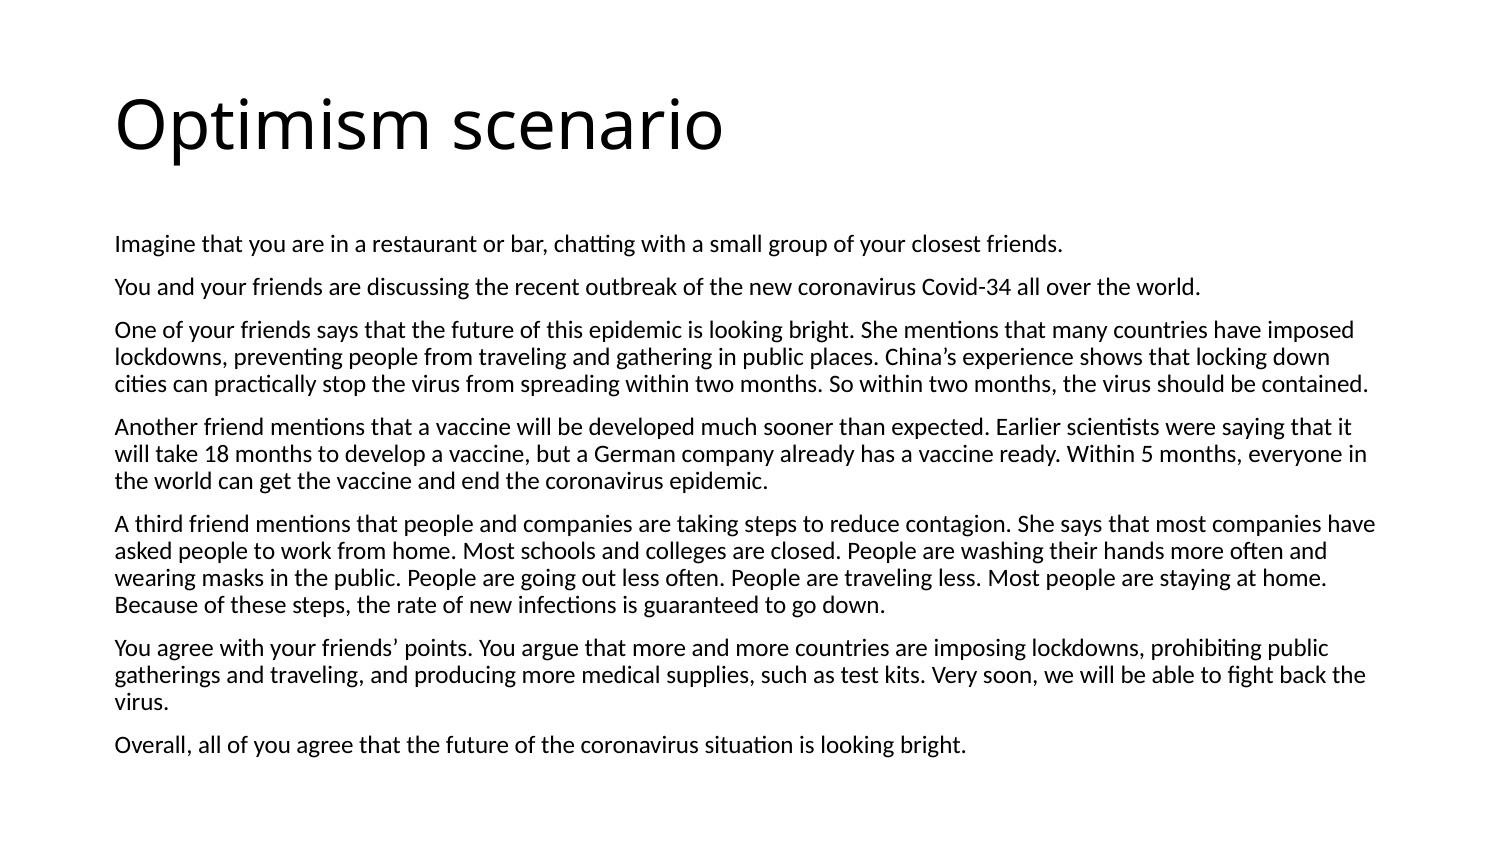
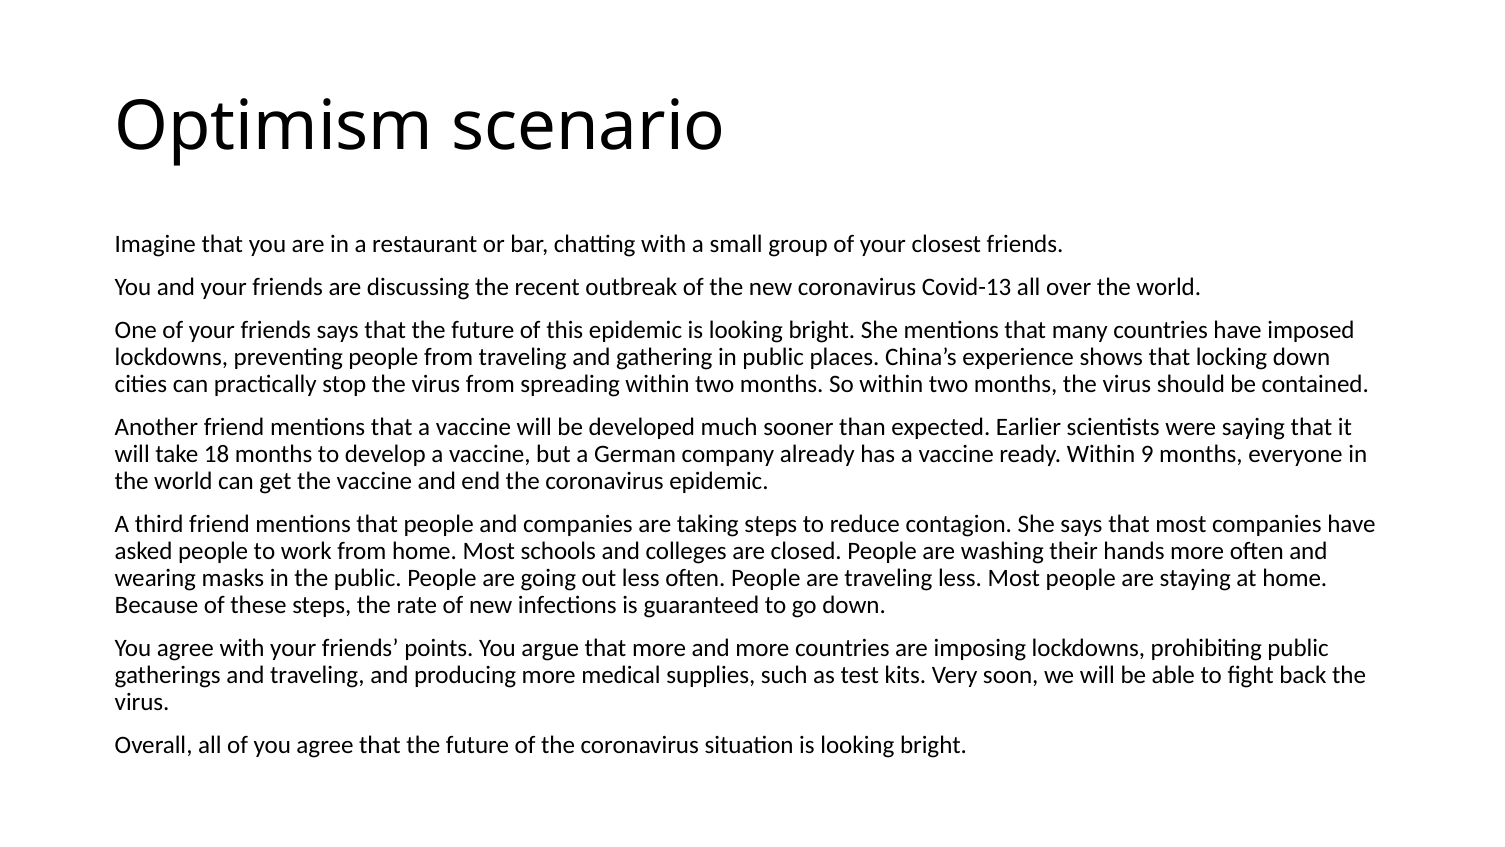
Covid-34: Covid-34 -> Covid-13 (967, 287)
5: 5 -> 9 (1147, 454)
